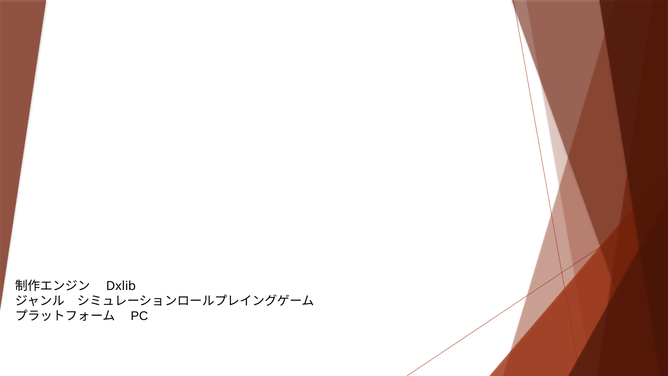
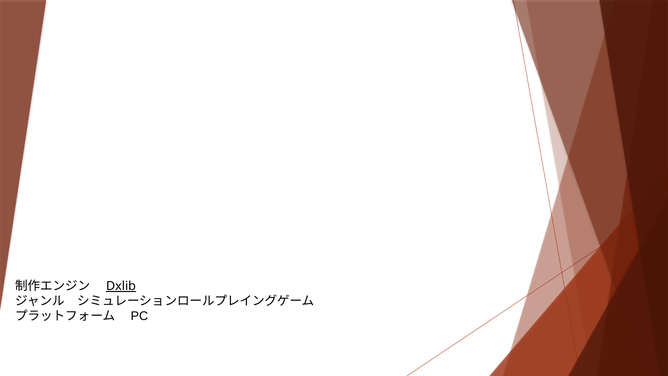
Dxlib underline: none -> present (121, 286)
